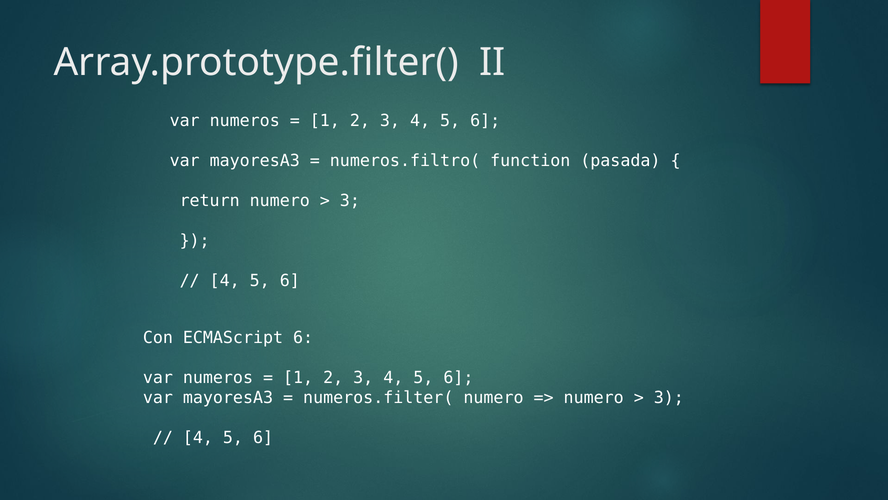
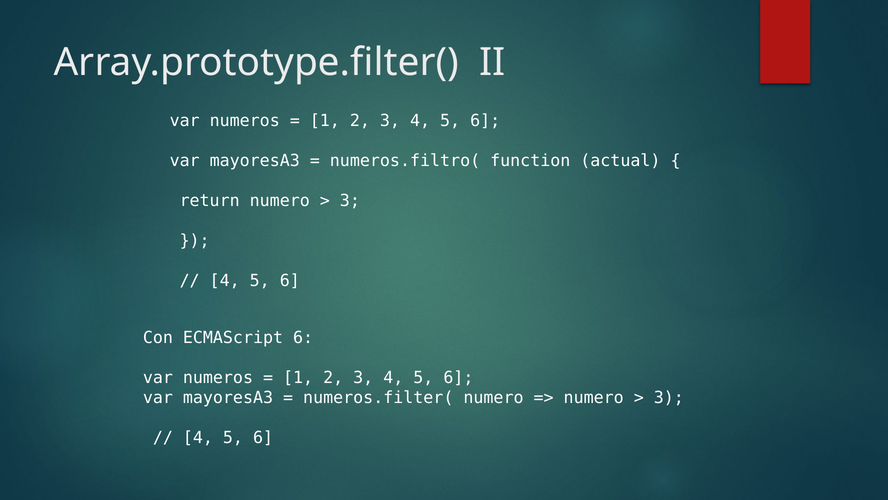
pasada: pasada -> actual (620, 160)
